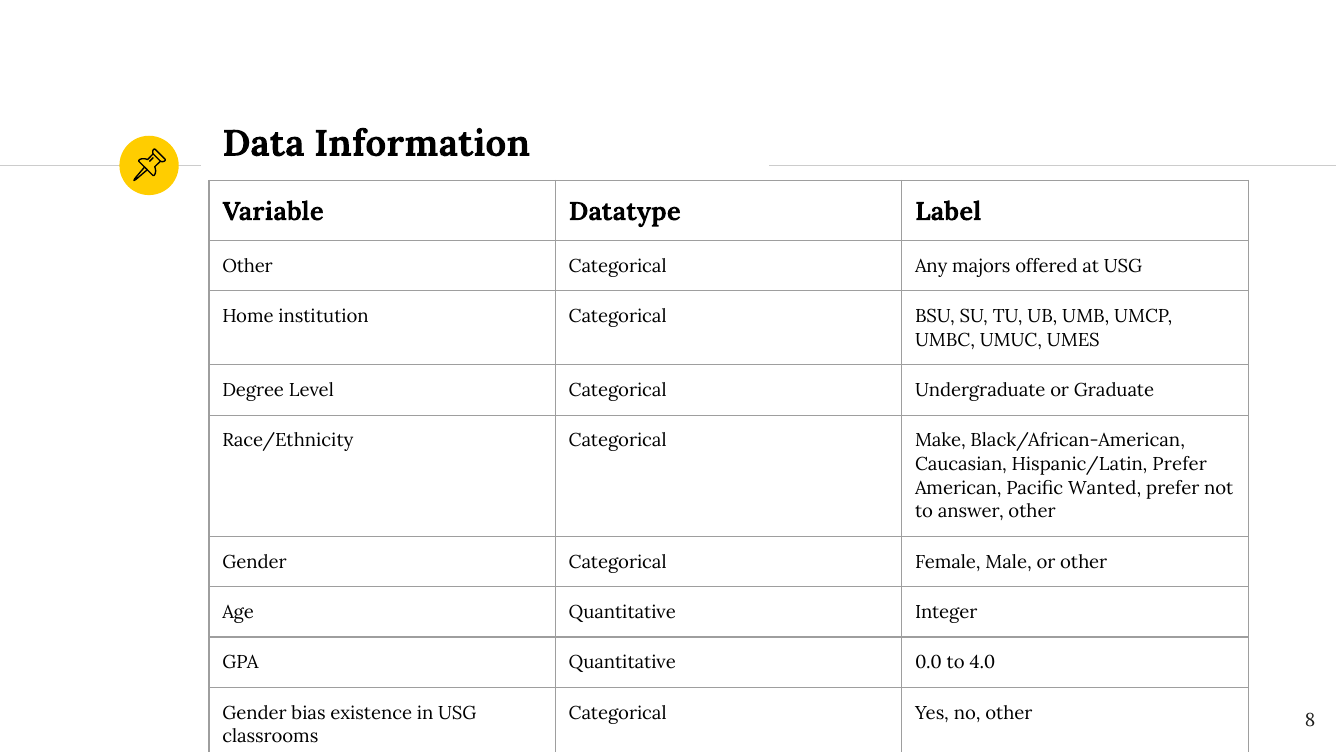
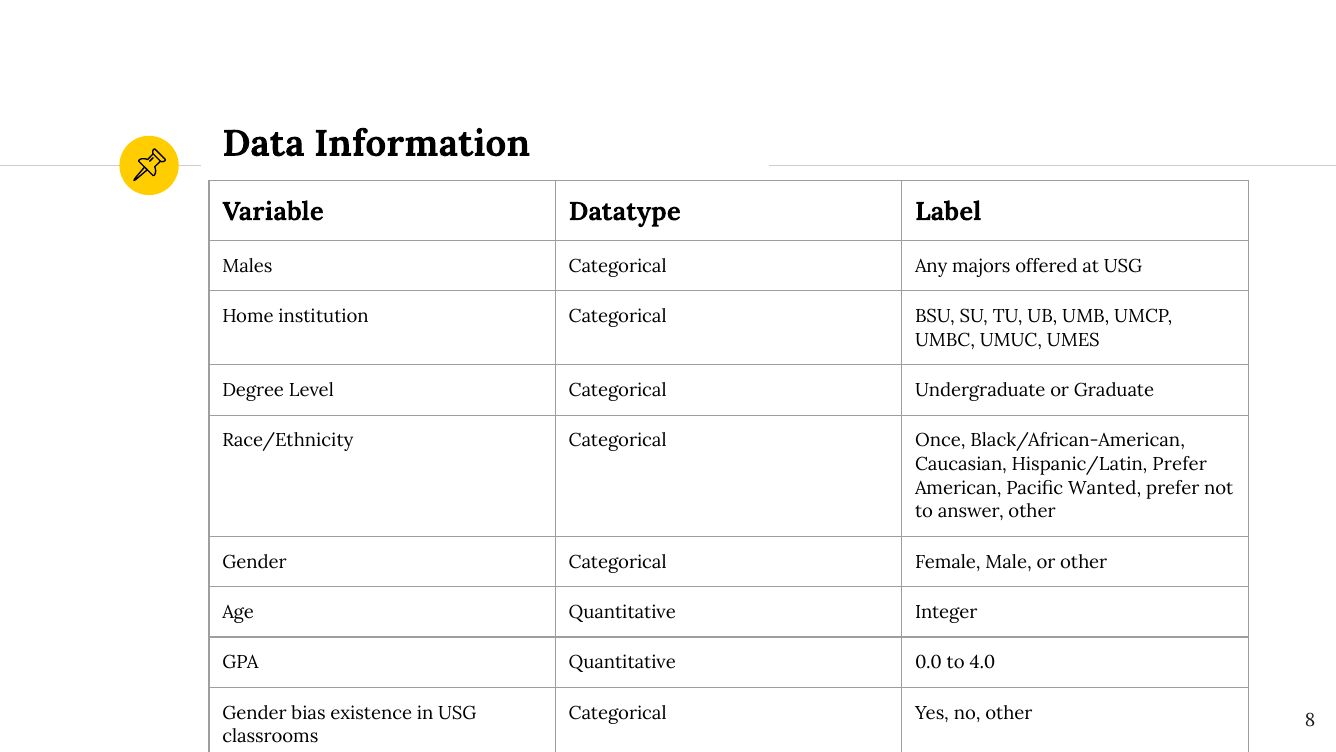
Other: Other -> Males (247, 266)
Make: Make -> Once (940, 441)
